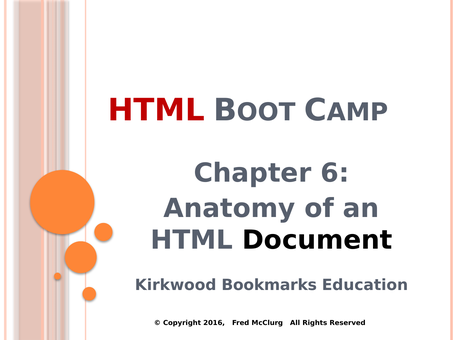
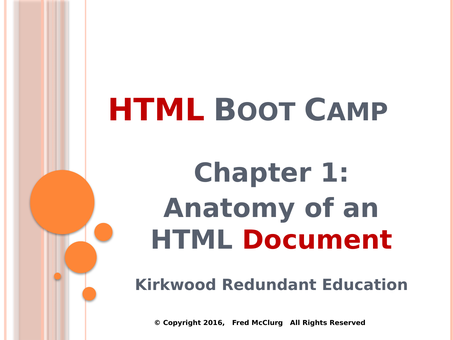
6: 6 -> 1 (335, 173)
Document colour: black -> red (317, 240)
Bookmarks: Bookmarks -> Redundant (269, 285)
